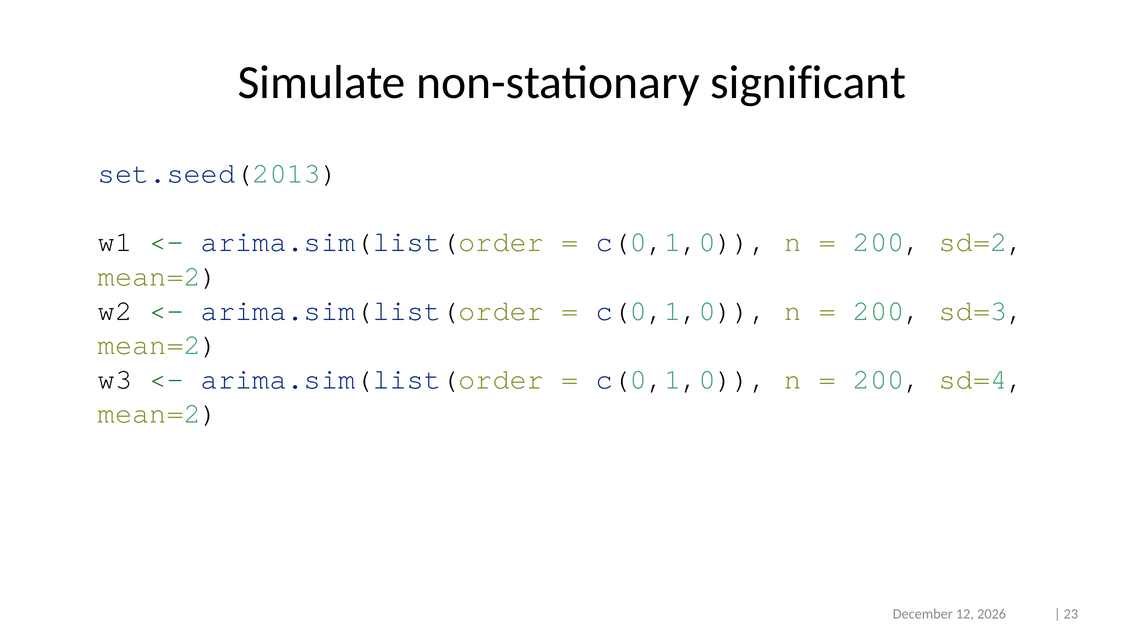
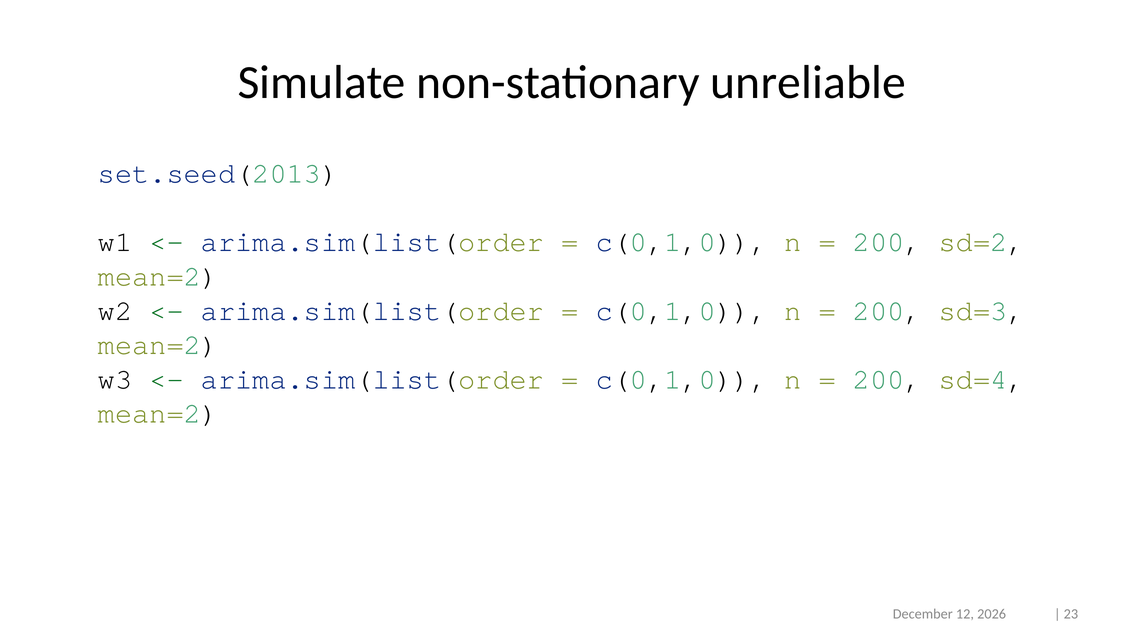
significant: significant -> unreliable (808, 83)
